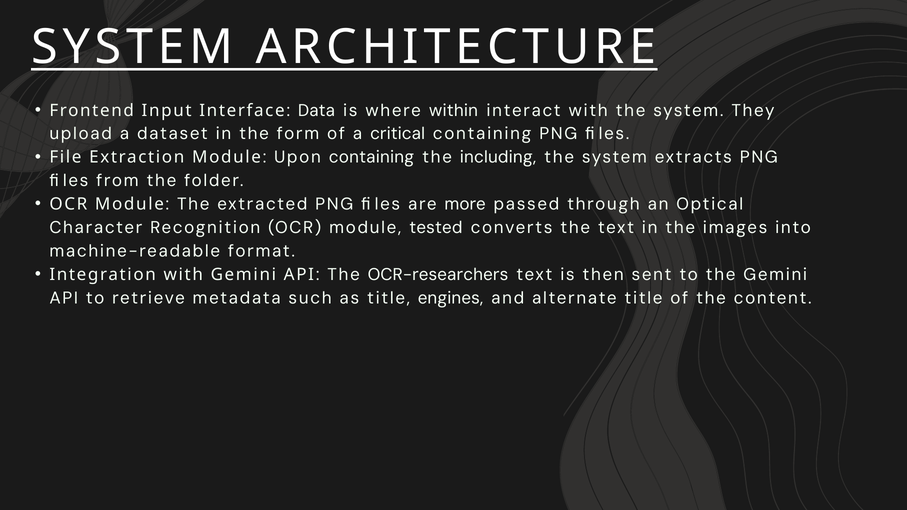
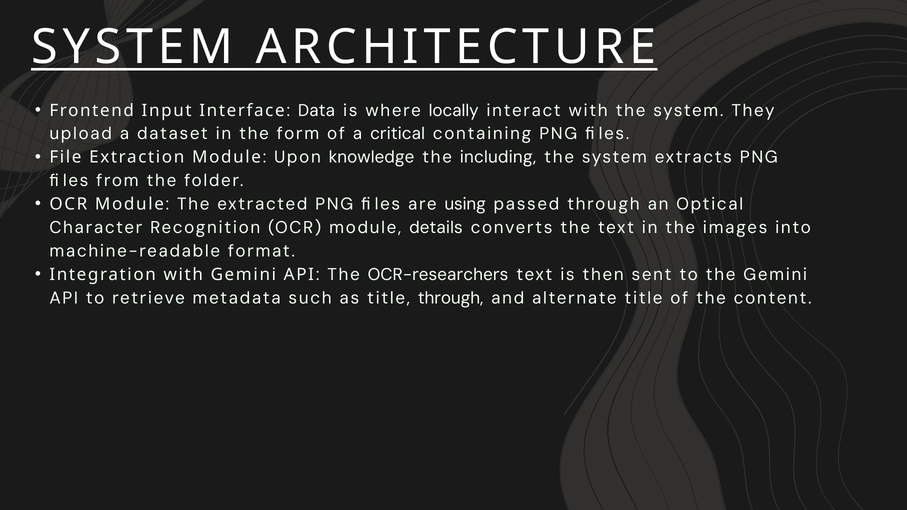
within: within -> locally (454, 110)
containing: containing -> knowledge (372, 157)
more: more -> using (465, 204)
tested: tested -> details (436, 228)
title engines: engines -> through (451, 298)
